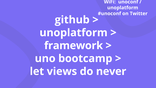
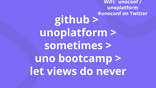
framework: framework -> sometimes (74, 45)
